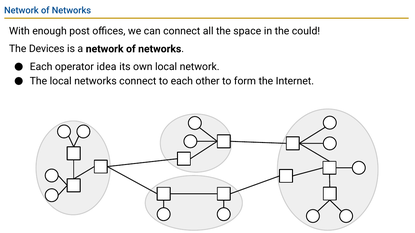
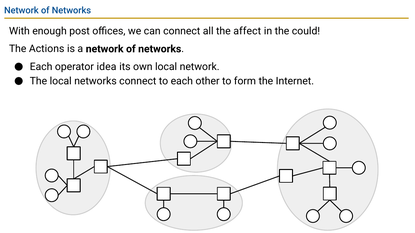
space: space -> affect (247, 31)
Devices: Devices -> Actions (47, 49)
